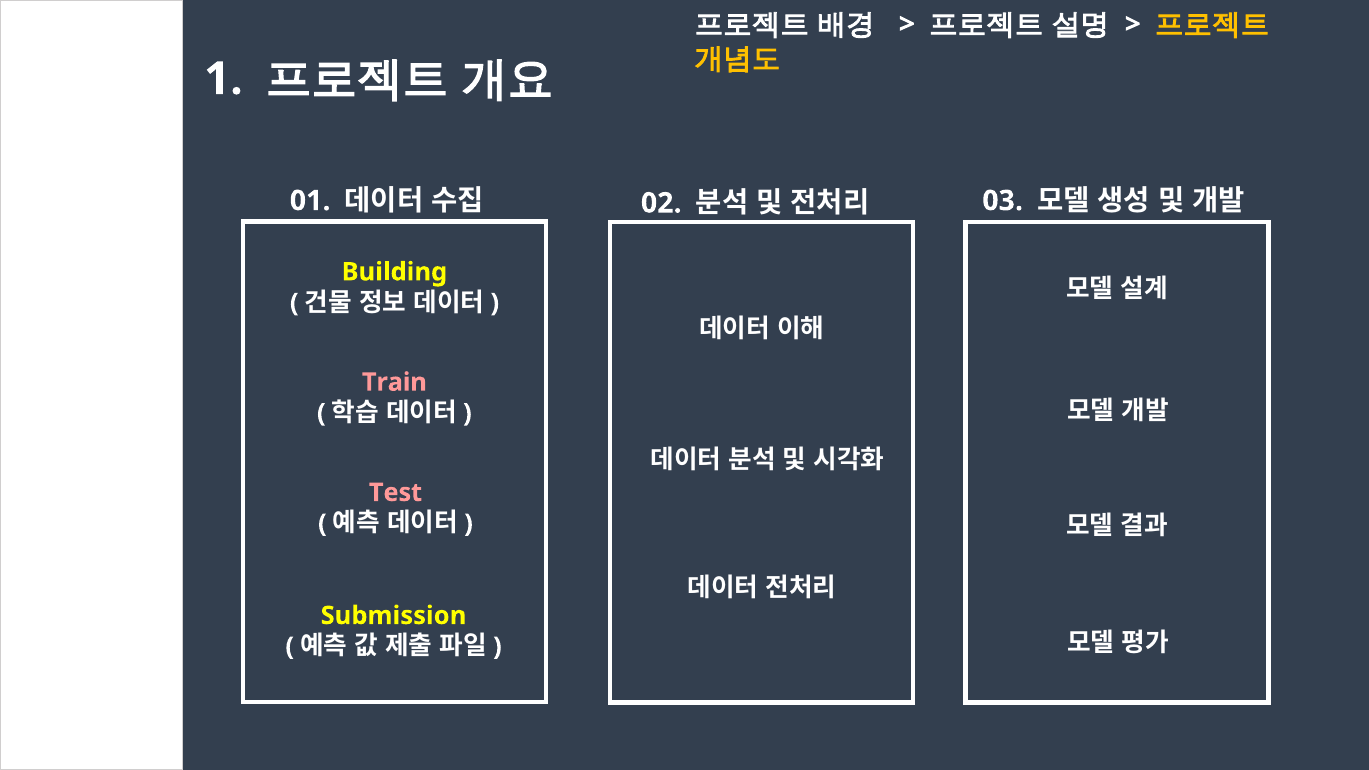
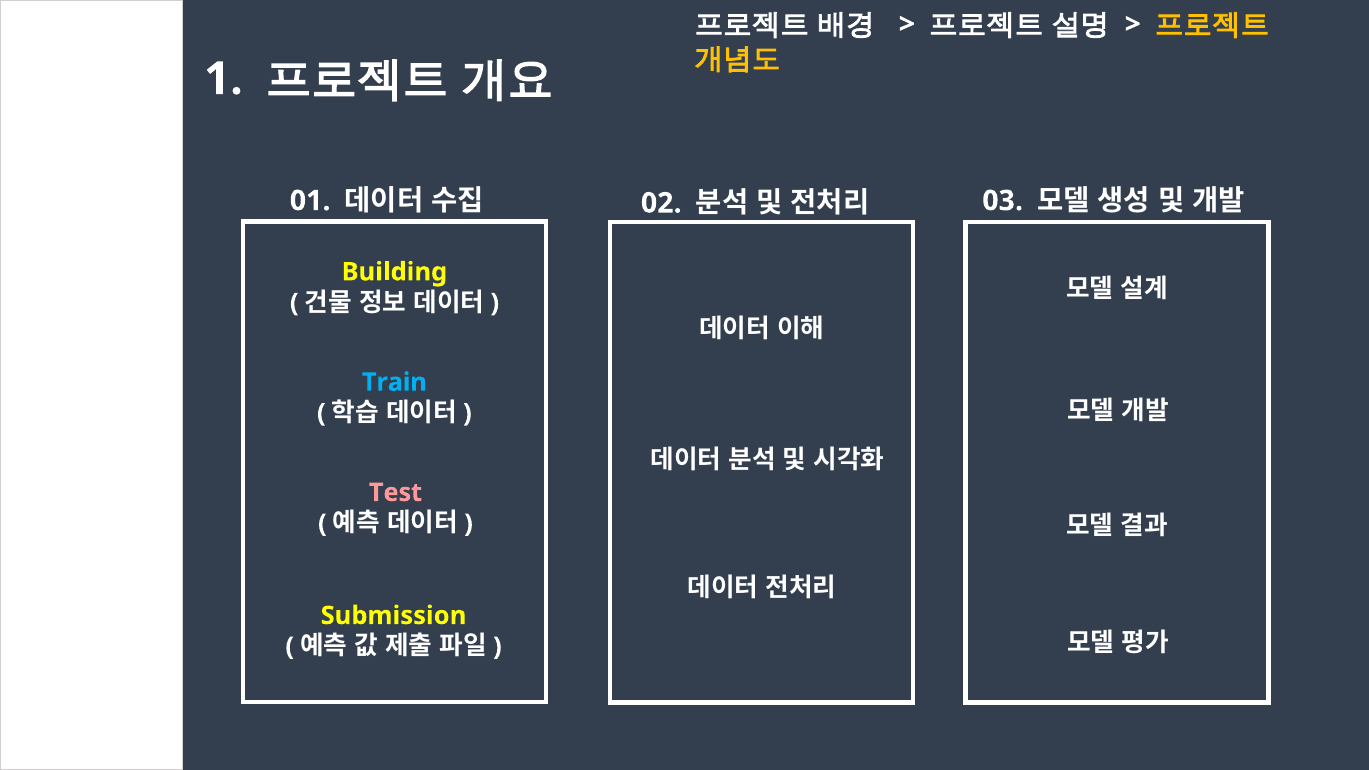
Train colour: pink -> light blue (394, 382)
